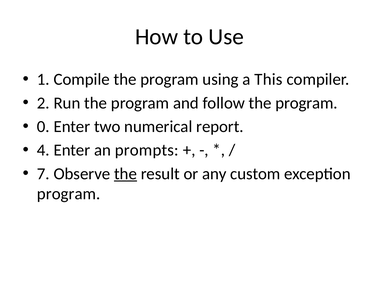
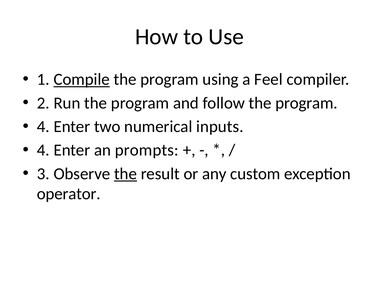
Compile underline: none -> present (82, 80)
This: This -> Feel (269, 80)
0: 0 -> 4 (43, 127)
report: report -> inputs (220, 127)
7: 7 -> 3 (43, 174)
program: program -> operator (69, 194)
